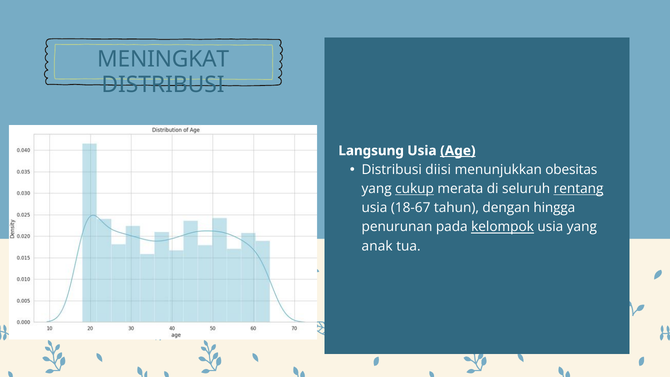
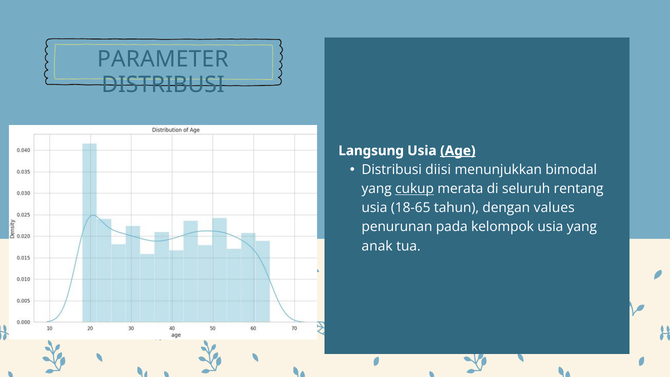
MENINGKAT: MENINGKAT -> PARAMETER (163, 59)
obesitas: obesitas -> bimodal (571, 170)
rentang underline: present -> none (579, 189)
18-67: 18-67 -> 18-65 (411, 208)
hingga: hingga -> values (554, 208)
kelompok underline: present -> none (503, 227)
